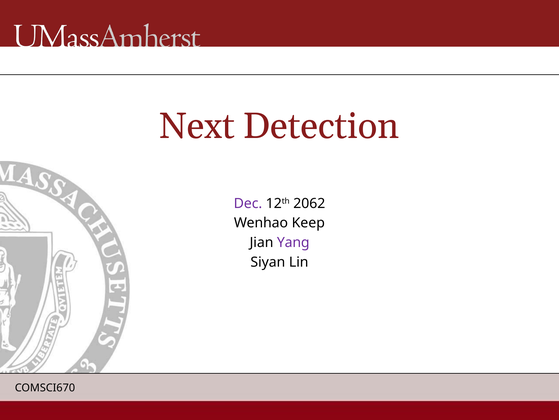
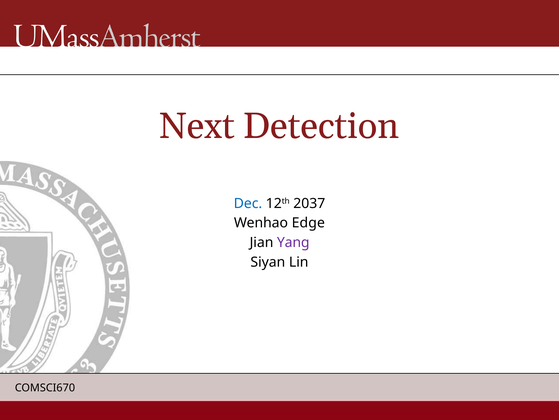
Dec colour: purple -> blue (248, 203)
2062: 2062 -> 2037 (309, 203)
Keep: Keep -> Edge (308, 223)
